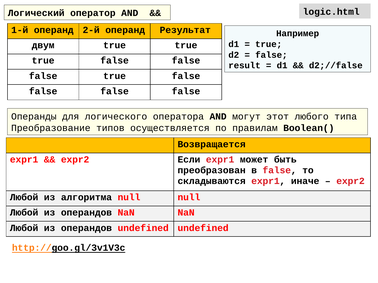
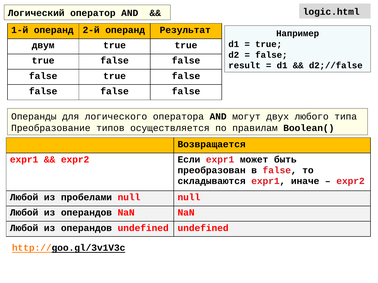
этот: этот -> двух (278, 117)
алгоритма: алгоритма -> пробелами (86, 198)
